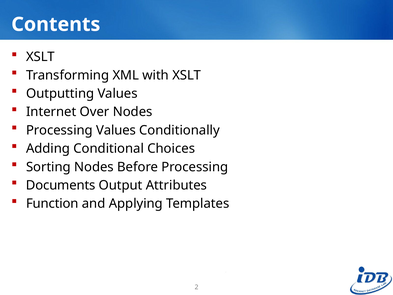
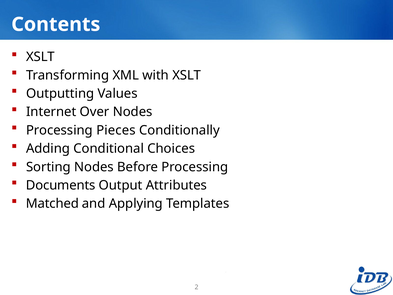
Processing Values: Values -> Pieces (116, 130)
Function: Function -> Matched (52, 203)
